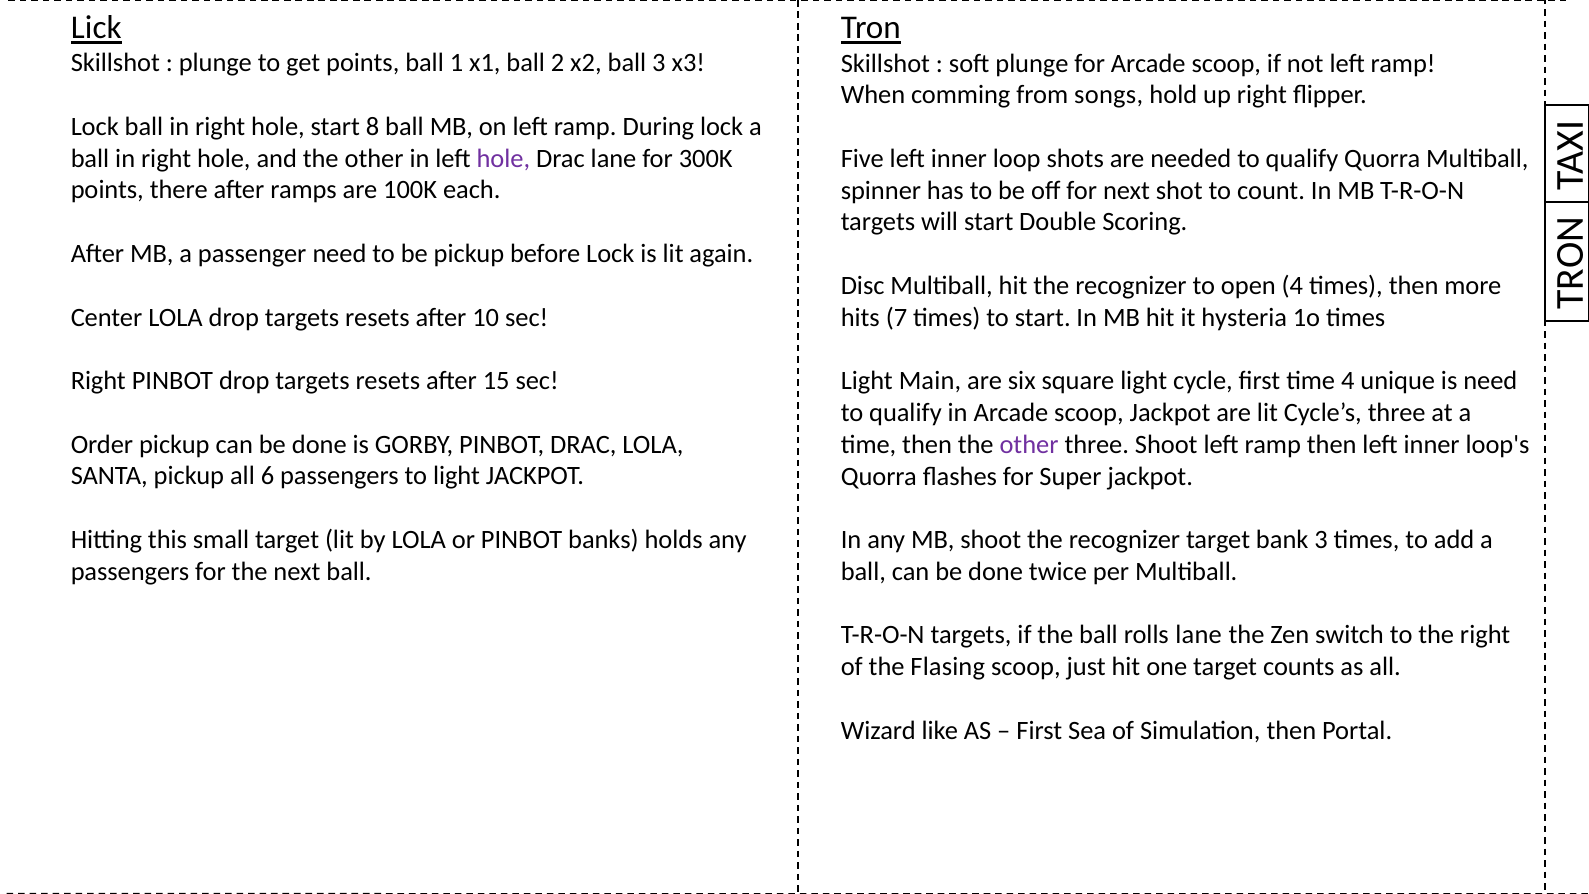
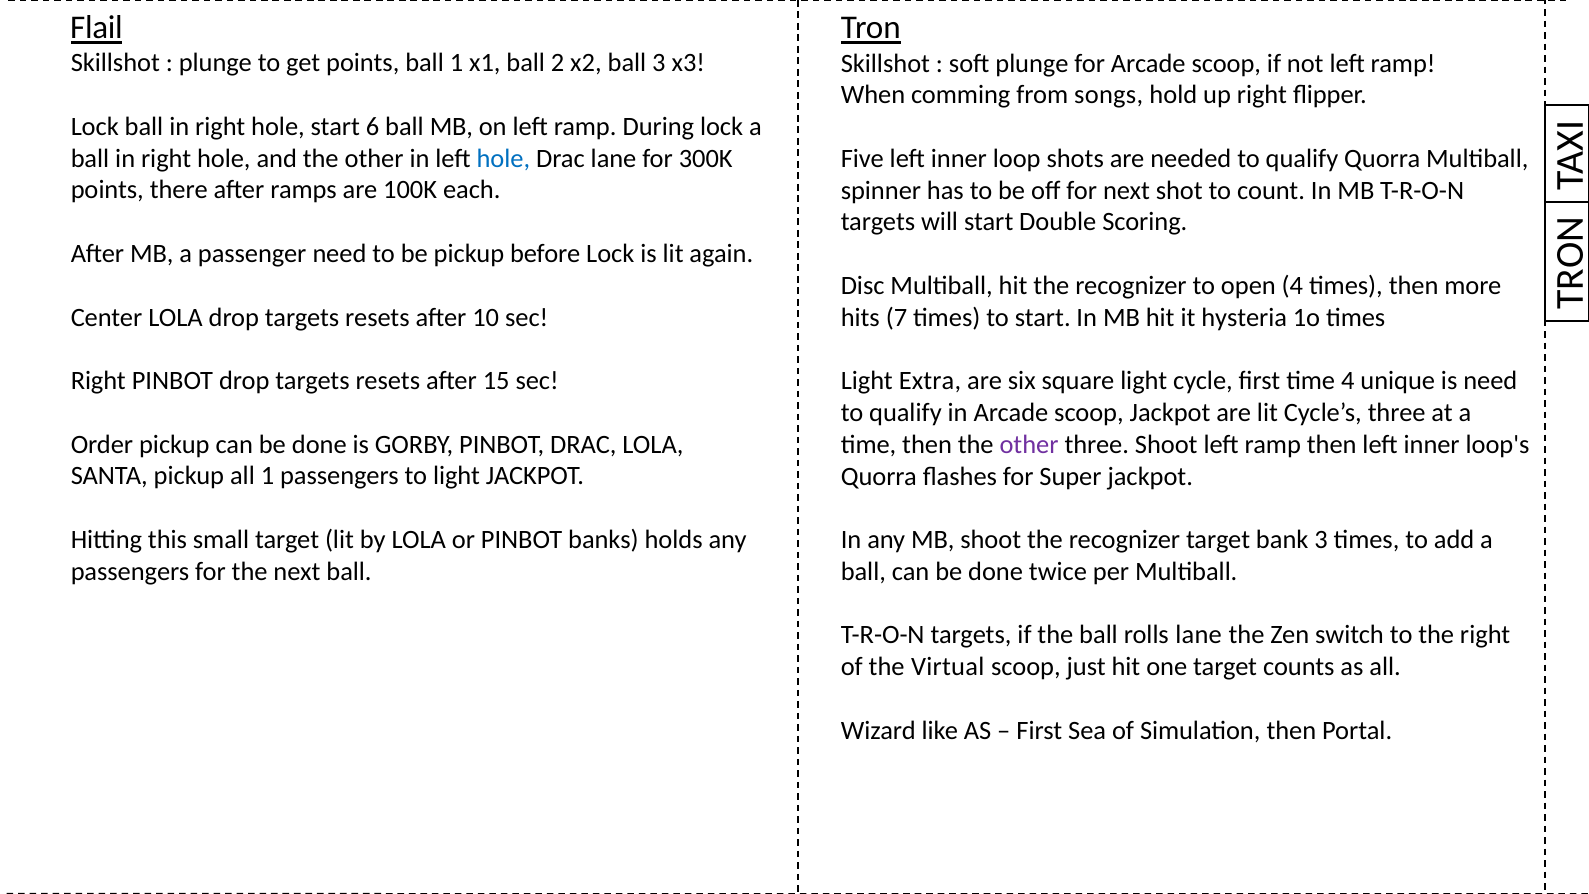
Lick: Lick -> Flail (96, 28)
8: 8 -> 6 (372, 127)
hole colour: purple -> blue (503, 158)
Main: Main -> Extra (930, 381)
all 6: 6 -> 1 (267, 476)
Flasing: Flasing -> Virtual (948, 667)
